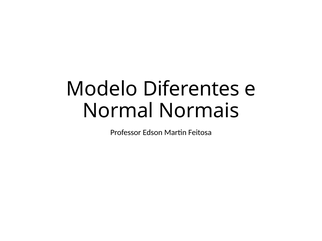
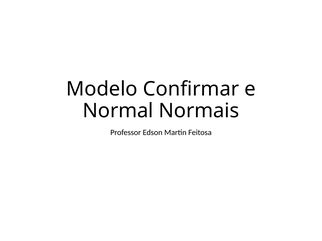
Diferentes: Diferentes -> Confirmar (191, 89)
